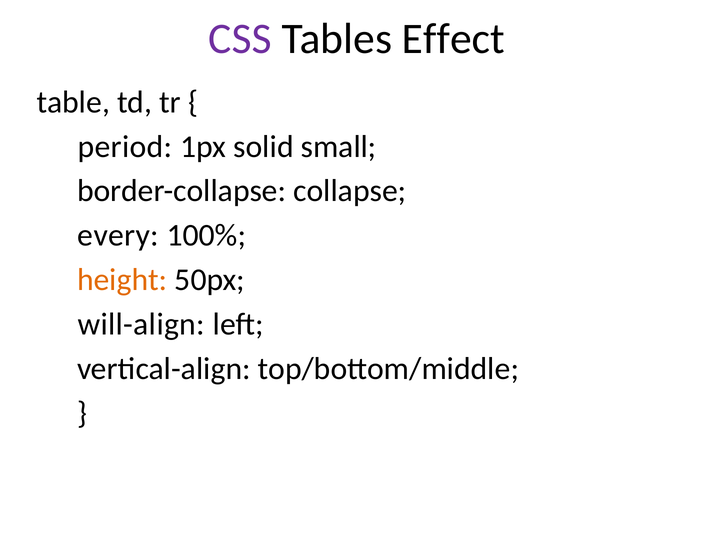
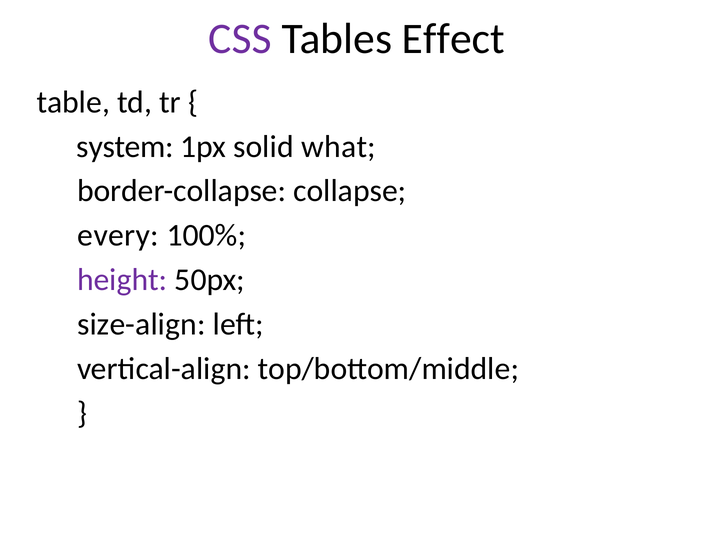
period: period -> system (125, 147)
small: small -> what (338, 147)
height colour: orange -> purple (122, 280)
will-align: will-align -> size-align (141, 325)
